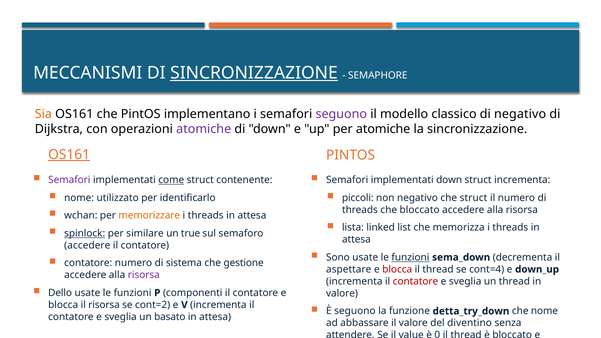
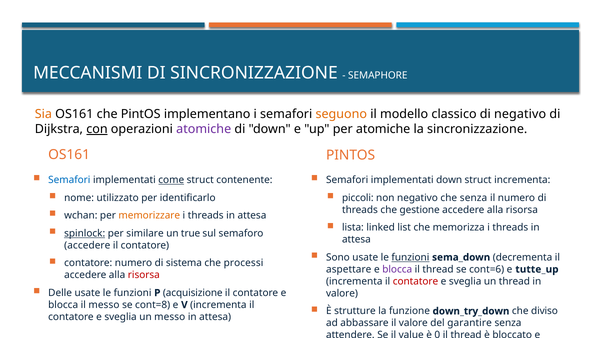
SINCRONIZZAZIONE underline: present -> none (254, 73)
seguono colour: purple -> orange (341, 114)
con underline: none -> present (97, 129)
OS161 underline: present -> none (69, 155)
Semafori colour: purple -> blue (69, 180)
che struct: struct -> senza (474, 198)
che bloccato: bloccato -> gestione (420, 210)
gestione: gestione -> processi (244, 263)
blocca colour: red -> purple (397, 269)
cont=4: cont=4 -> cont=6 (487, 269)
down_up: down_up -> tutte_up (537, 269)
risorsa colour: purple -> red (144, 275)
Dello: Dello -> Delle (60, 293)
componenti: componenti -> acquisizione (193, 293)
il risorsa: risorsa -> messo (104, 305)
cont=2: cont=2 -> cont=8 (153, 305)
È seguono: seguono -> strutture (355, 311)
detta_try_down: detta_try_down -> down_try_down (471, 311)
che nome: nome -> diviso (544, 311)
un basato: basato -> messo (170, 317)
diventino: diventino -> garantire (470, 323)
